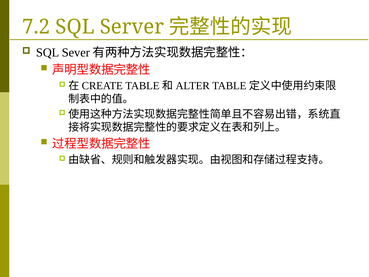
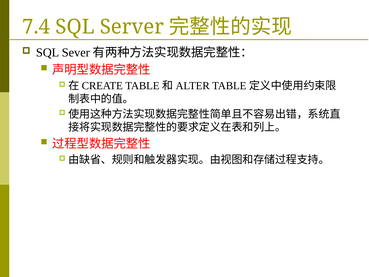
7.2: 7.2 -> 7.4 (36, 27)
